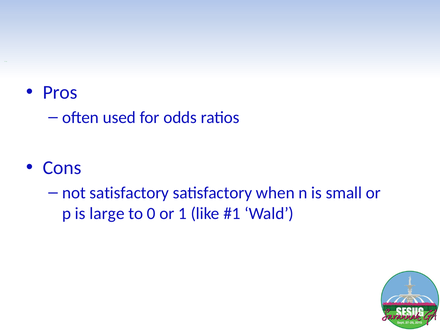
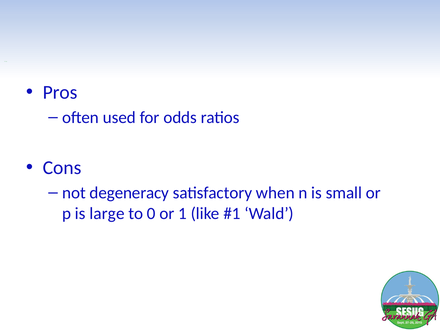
not satisfactory: satisfactory -> degeneracy (129, 193)
